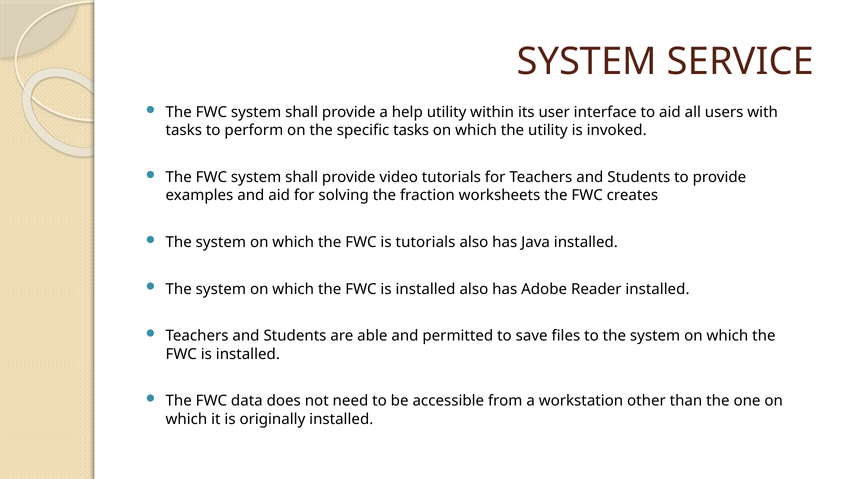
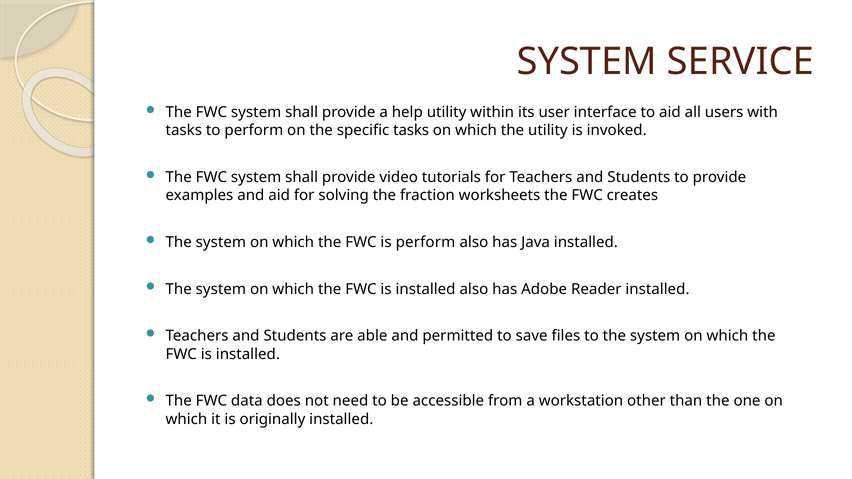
is tutorials: tutorials -> perform (425, 242)
